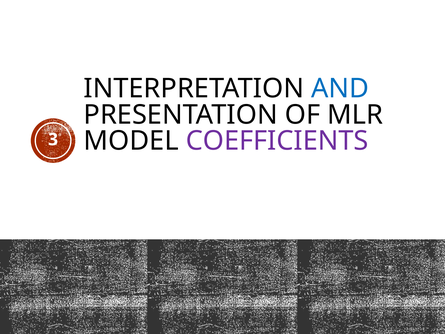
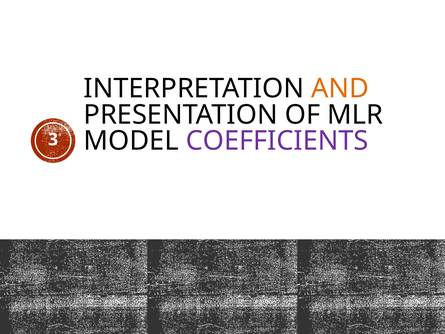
AND colour: blue -> orange (340, 89)
